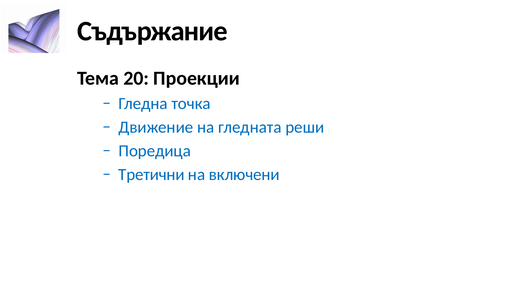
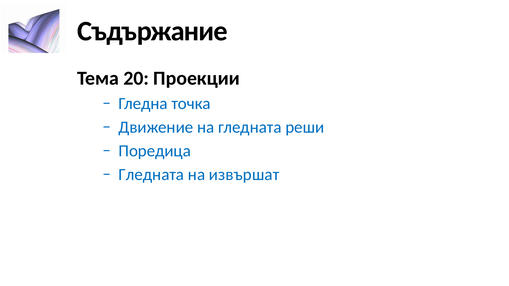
Третични: Третични -> Гледната (151, 175)
включени: включени -> извършат (244, 175)
